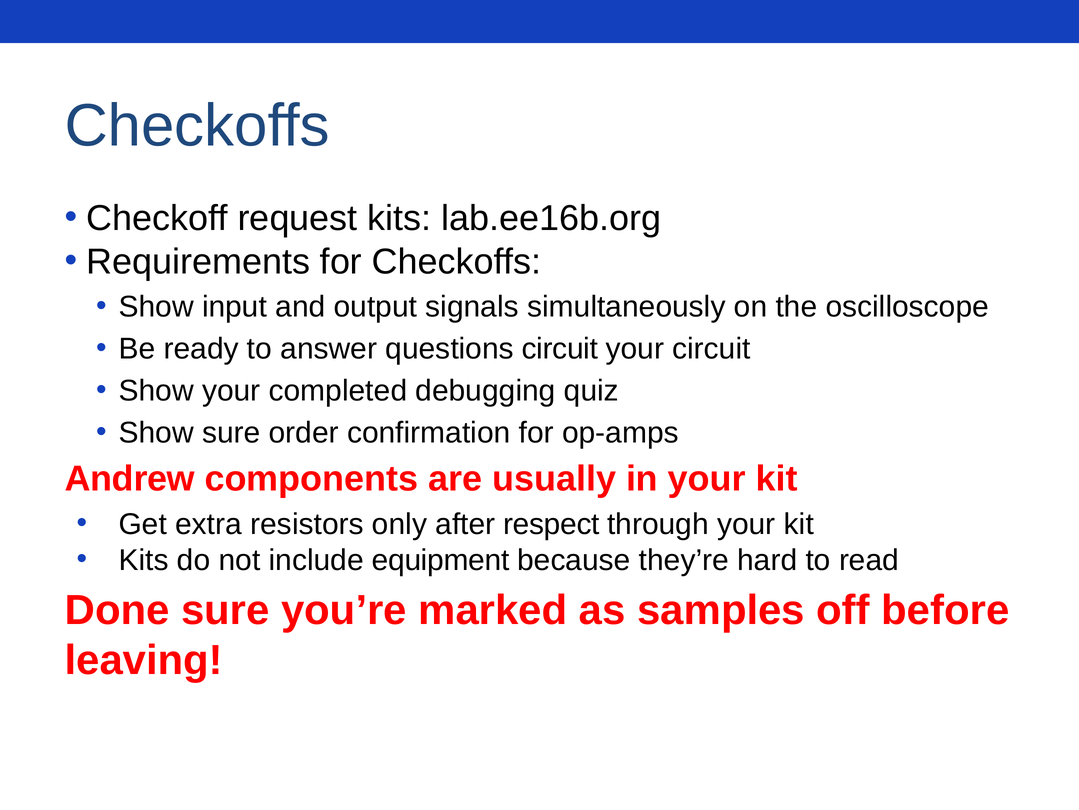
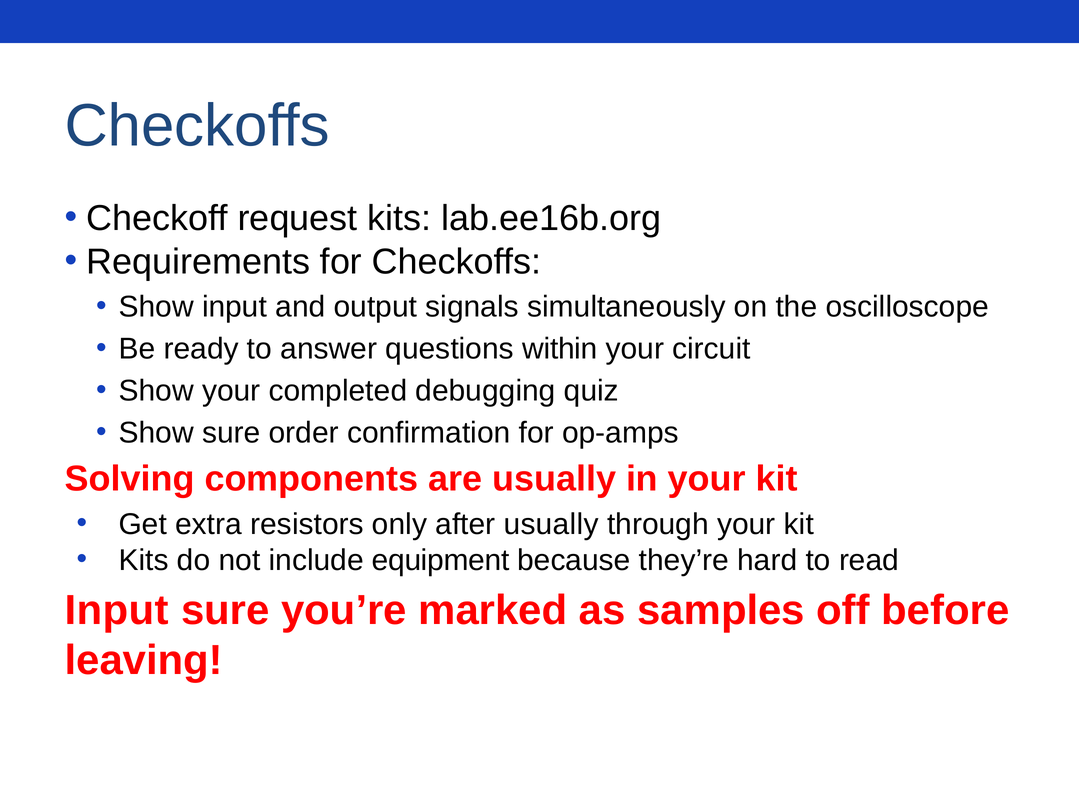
questions circuit: circuit -> within (560, 349)
Andrew: Andrew -> Solving (130, 479)
after respect: respect -> usually (551, 524)
Done: Done -> Input (117, 610)
